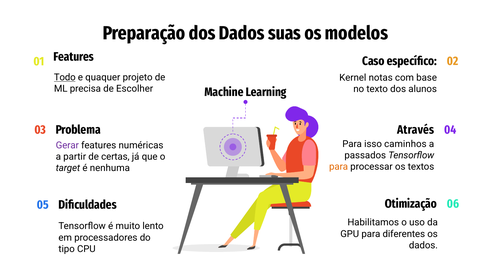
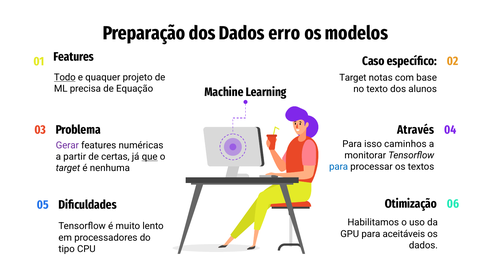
suas: suas -> erro (284, 33)
Kernel: Kernel -> Target (353, 78)
Escolher: Escolher -> Equação (135, 89)
passados: passados -> monitorar (365, 155)
que underline: none -> present (150, 157)
para colour: orange -> blue (339, 167)
diferentes: diferentes -> aceitáveis (404, 234)
